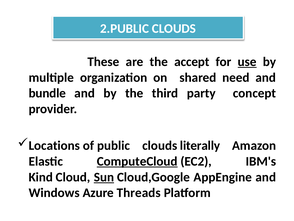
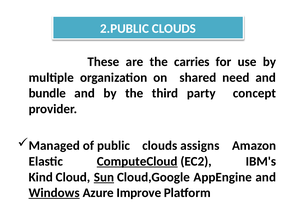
accept: accept -> carries (192, 62)
use underline: present -> none (247, 62)
Locations: Locations -> Managed (54, 145)
literally: literally -> assigns (200, 145)
Windows underline: none -> present (54, 192)
Threads: Threads -> Improve (139, 192)
